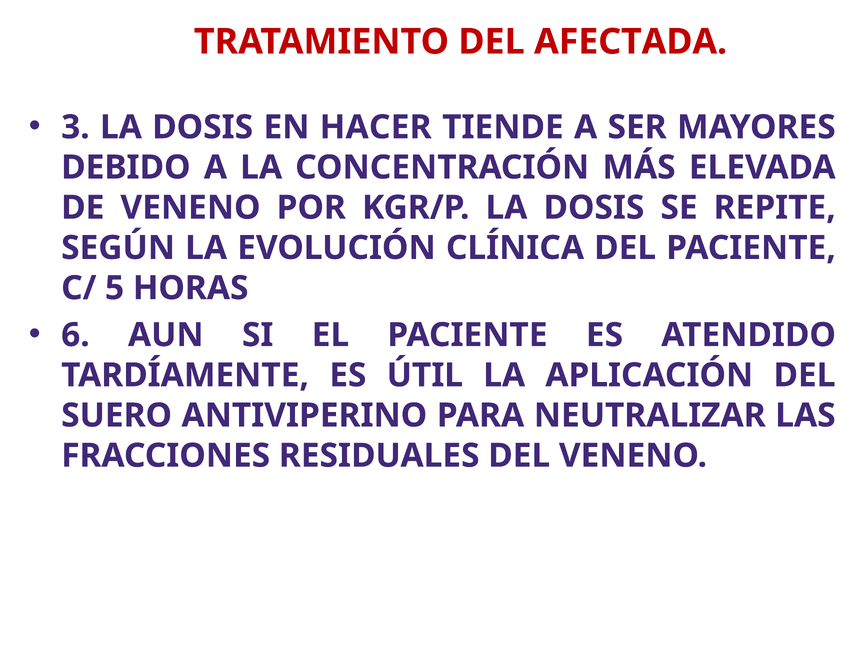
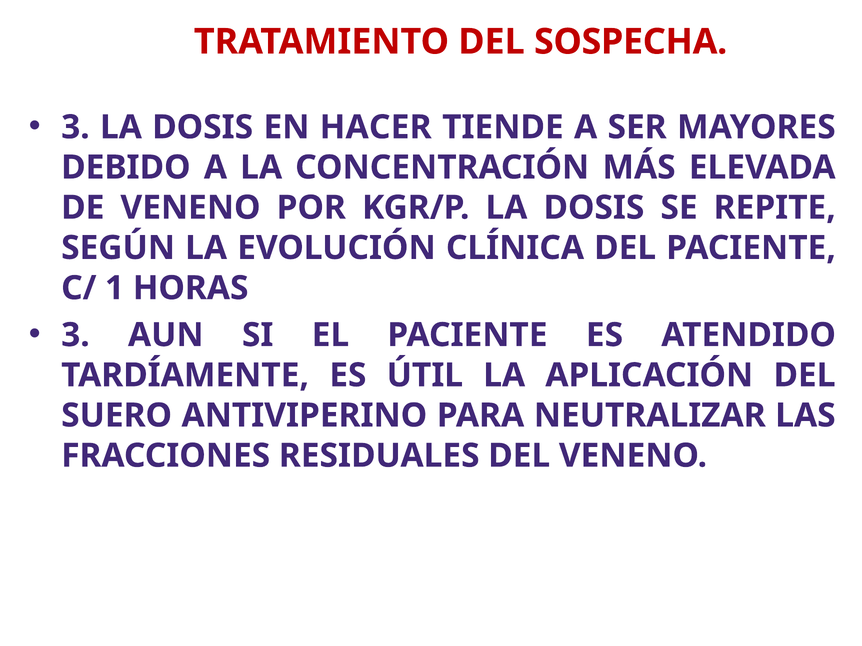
AFECTADA: AFECTADA -> SOSPECHA (631, 42)
5: 5 -> 1 (115, 288)
6: 6 -> 3 (75, 335)
